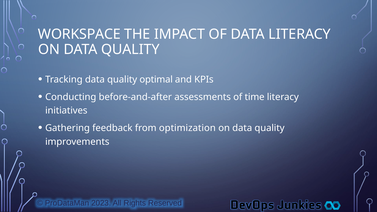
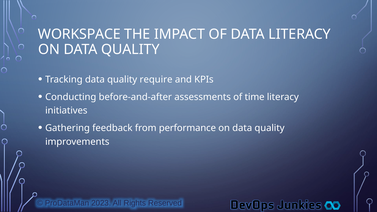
optimal: optimal -> require (156, 80)
optimization: optimization -> performance (187, 128)
